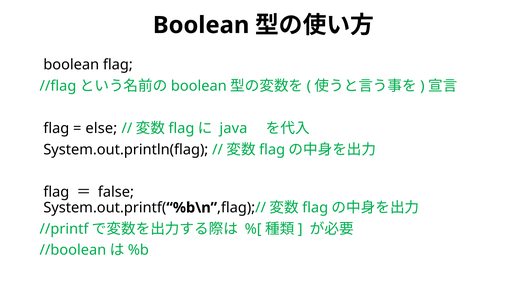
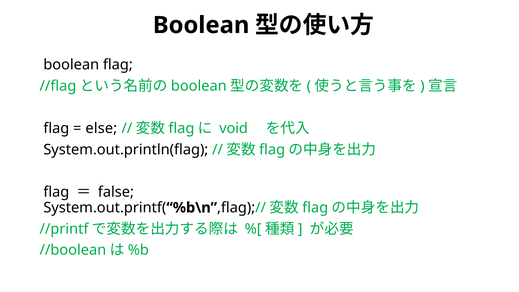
java: java -> void (234, 128)
